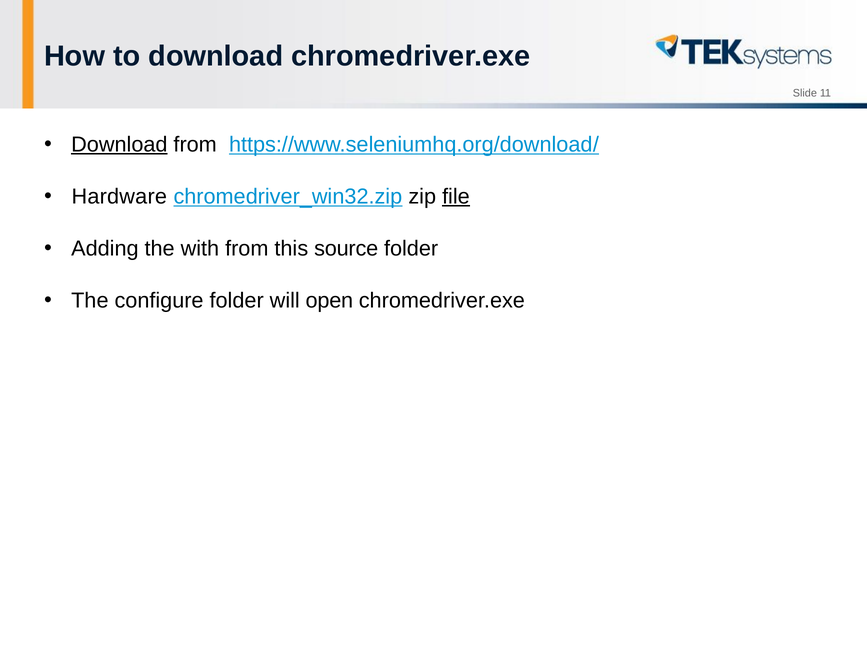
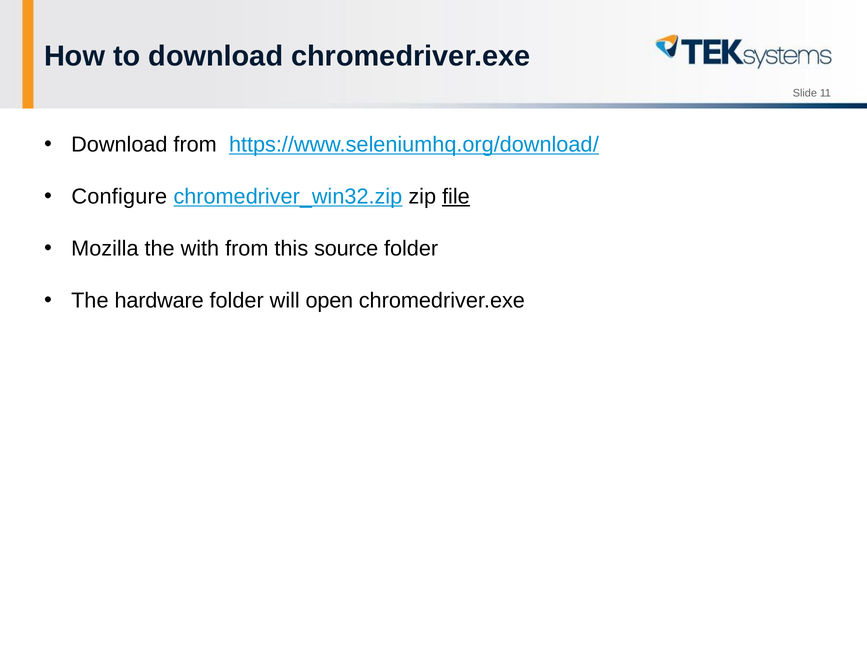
Download underline: present -> none (119, 145)
Hardware: Hardware -> Configure (119, 197)
Adding: Adding -> Mozilla (105, 249)
configure: configure -> hardware (159, 301)
